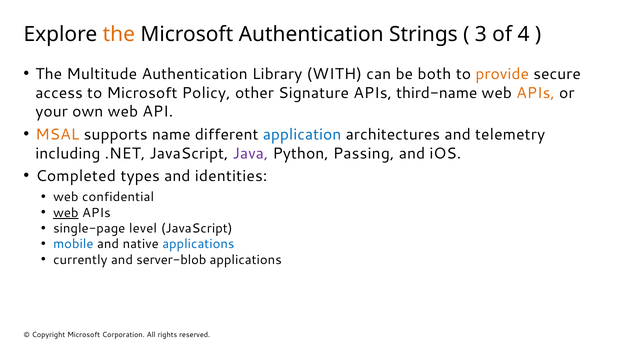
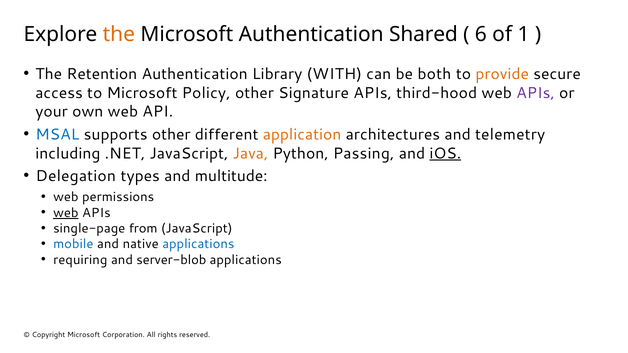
Strings: Strings -> Shared (423, 34)
3: 3 -> 6 (481, 34)
4: 4 -> 1 (524, 34)
Multitude: Multitude -> Retention (102, 74)
third-name: third-name -> third-hood (437, 93)
APIs colour: orange -> purple (535, 93)
MSAL colour: orange -> blue (57, 135)
supports name: name -> other (171, 135)
application colour: blue -> orange (302, 135)
Java colour: purple -> orange (250, 153)
iOS underline: none -> present (445, 153)
Completed: Completed -> Delegation (76, 176)
identities: identities -> multitude (231, 176)
confidential: confidential -> permissions (118, 197)
level: level -> from (143, 229)
currently: currently -> requiring (80, 260)
